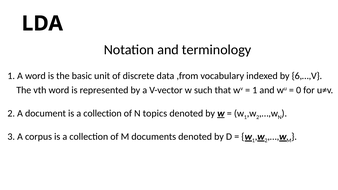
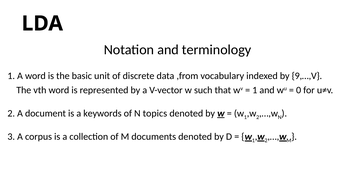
6,…,V: 6,…,V -> 9,…,V (307, 76)
document is a collection: collection -> keywords (102, 113)
